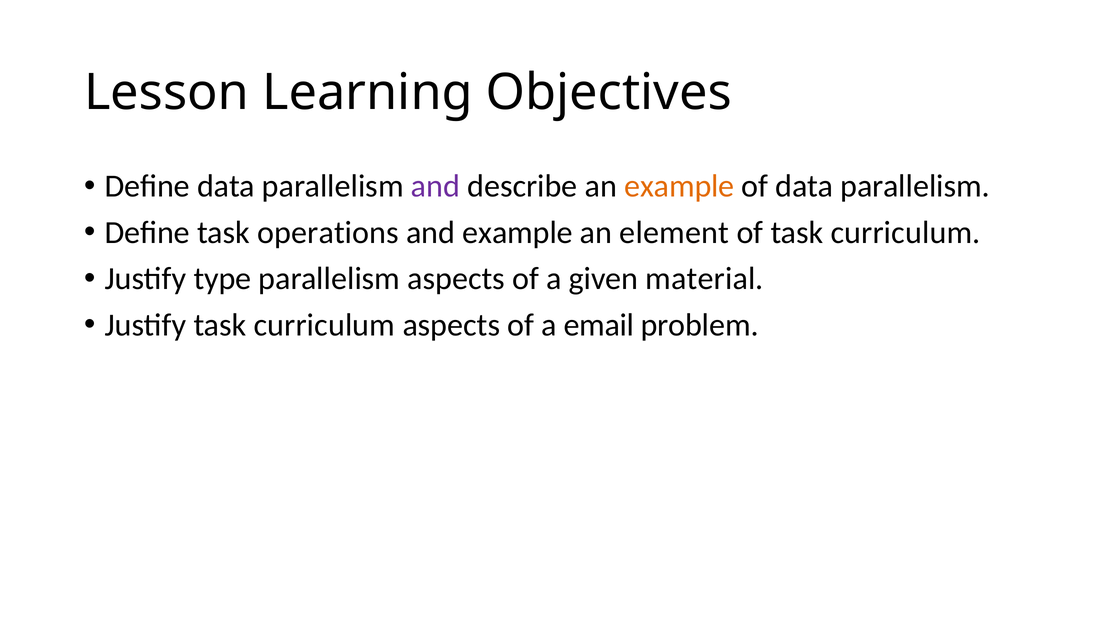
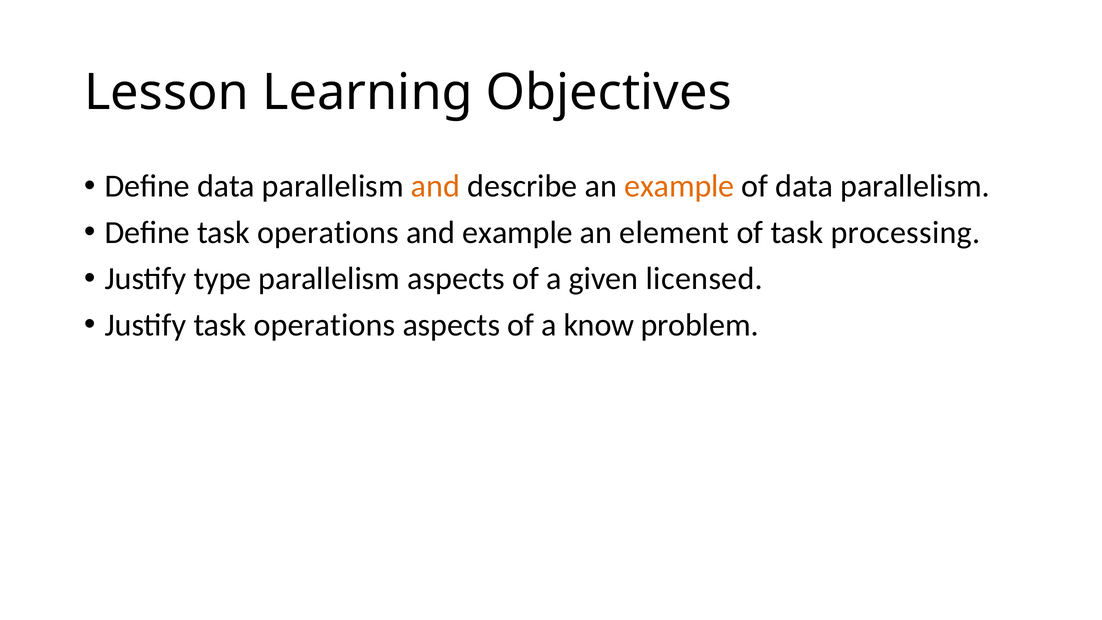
and colour: purple -> orange (435, 186)
of task curriculum: curriculum -> processing (906, 233)
material: material -> licensed (704, 279)
Justify task curriculum: curriculum -> operations (324, 325)
email: email -> know (599, 325)
